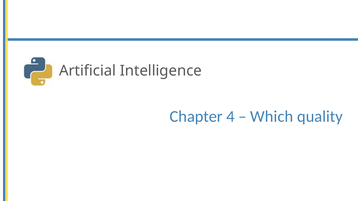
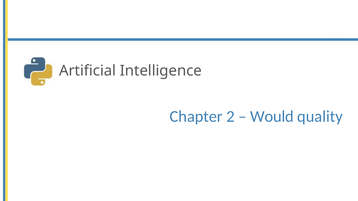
4: 4 -> 2 (231, 117)
Which: Which -> Would (272, 117)
